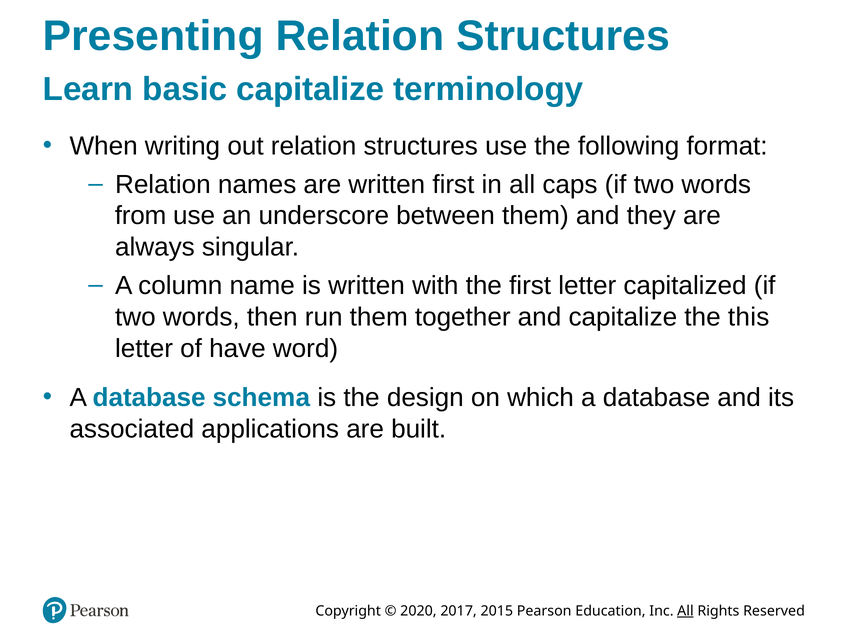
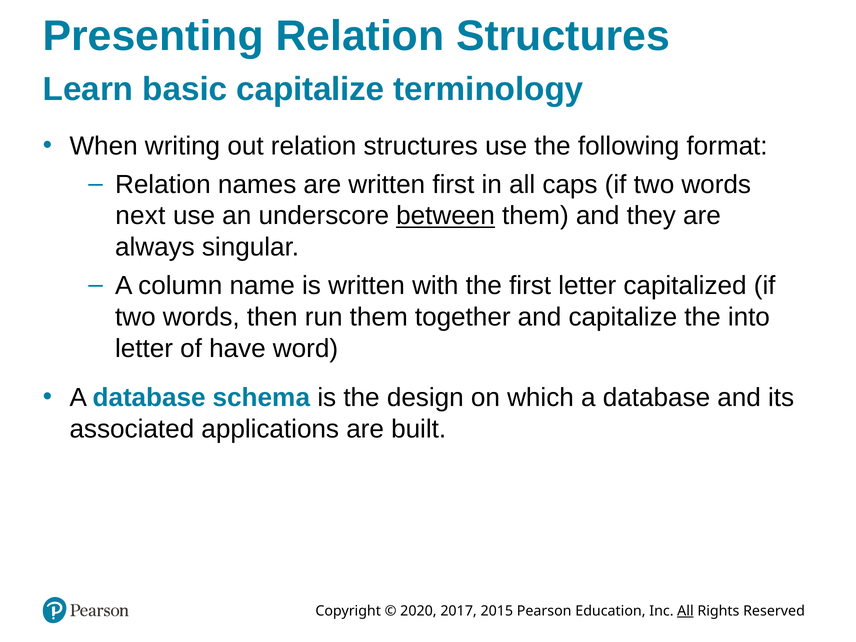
from: from -> next (140, 216)
between underline: none -> present (446, 216)
this: this -> into (749, 317)
